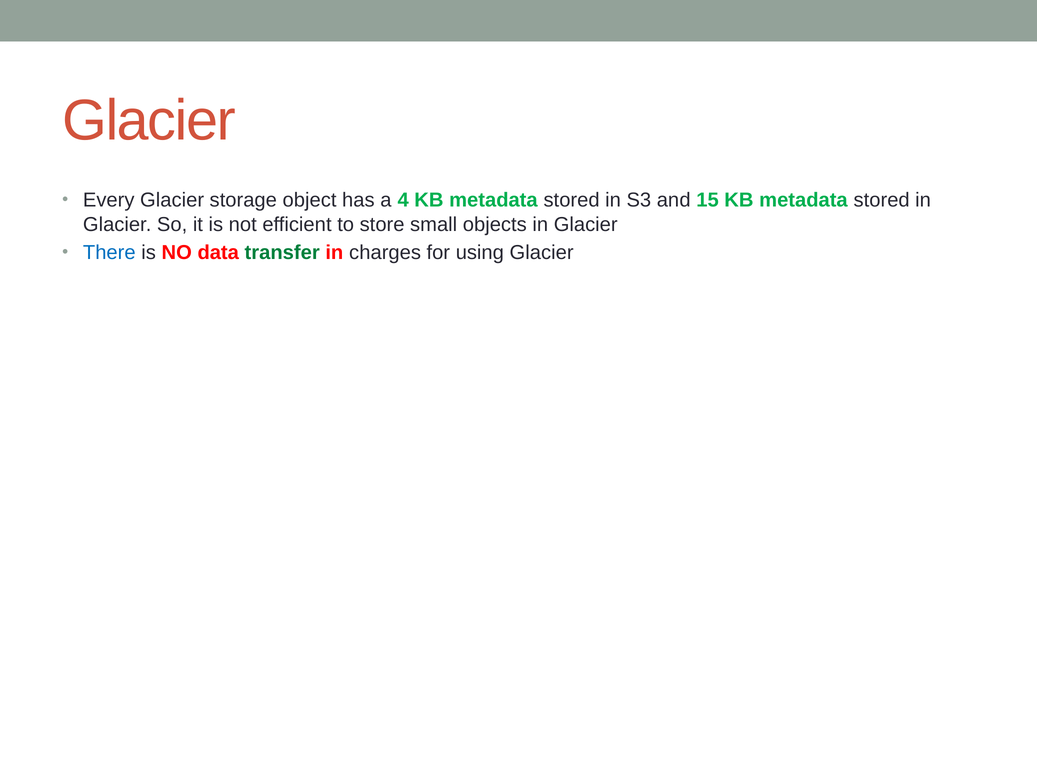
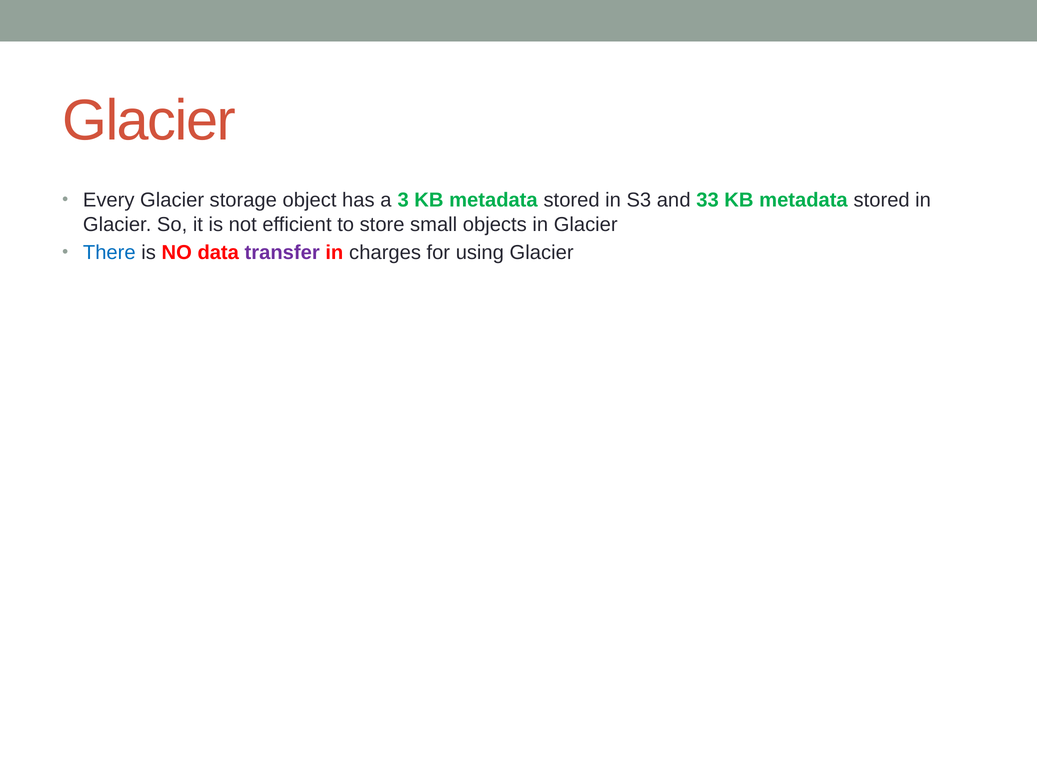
4: 4 -> 3 (403, 200)
15: 15 -> 33 (708, 200)
transfer colour: green -> purple (282, 253)
